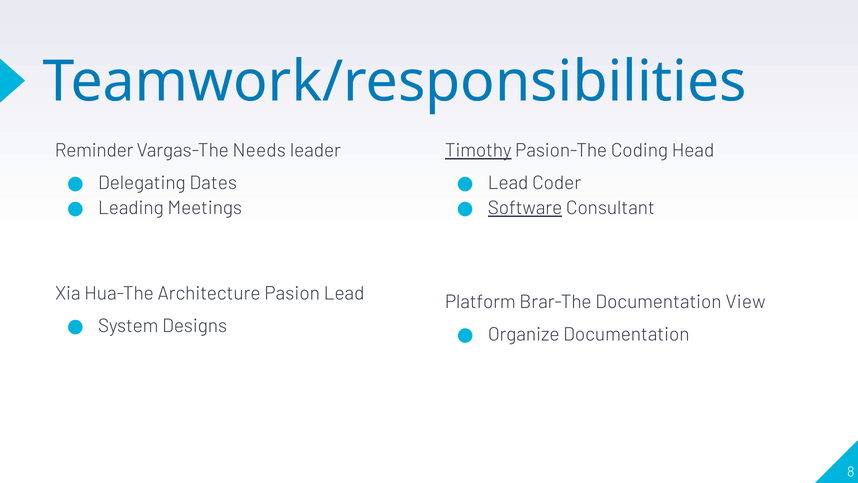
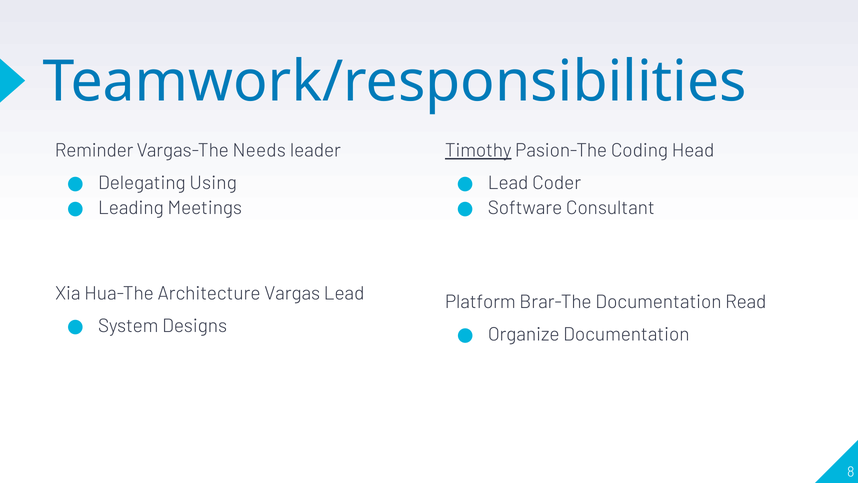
Dates: Dates -> Using (213, 183)
Software underline: present -> none (525, 208)
Pasion: Pasion -> Vargas (292, 293)
View: View -> Read (746, 302)
